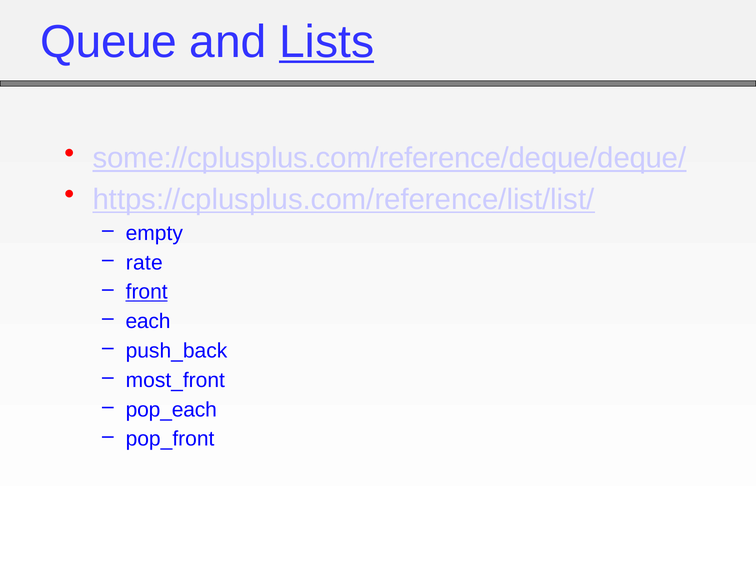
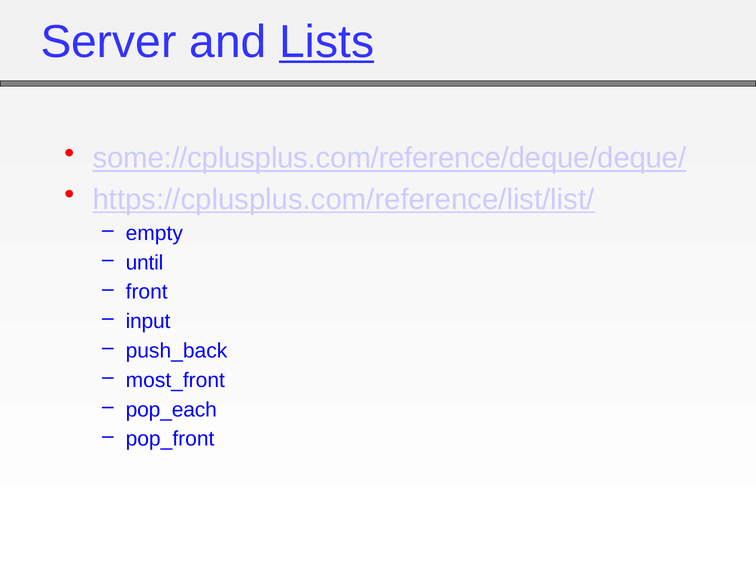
Queue: Queue -> Server (109, 42)
rate: rate -> until (144, 263)
front underline: present -> none (147, 292)
each: each -> input (148, 321)
